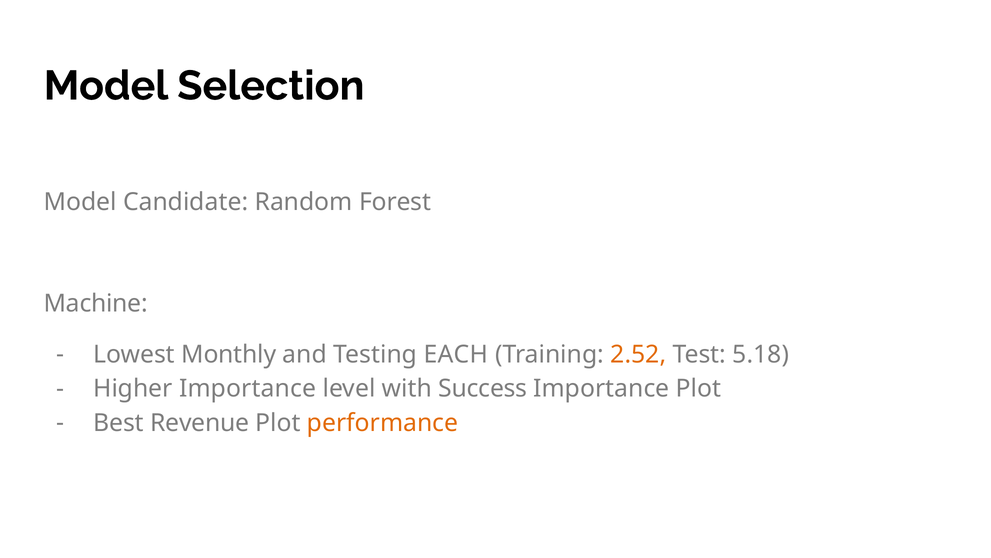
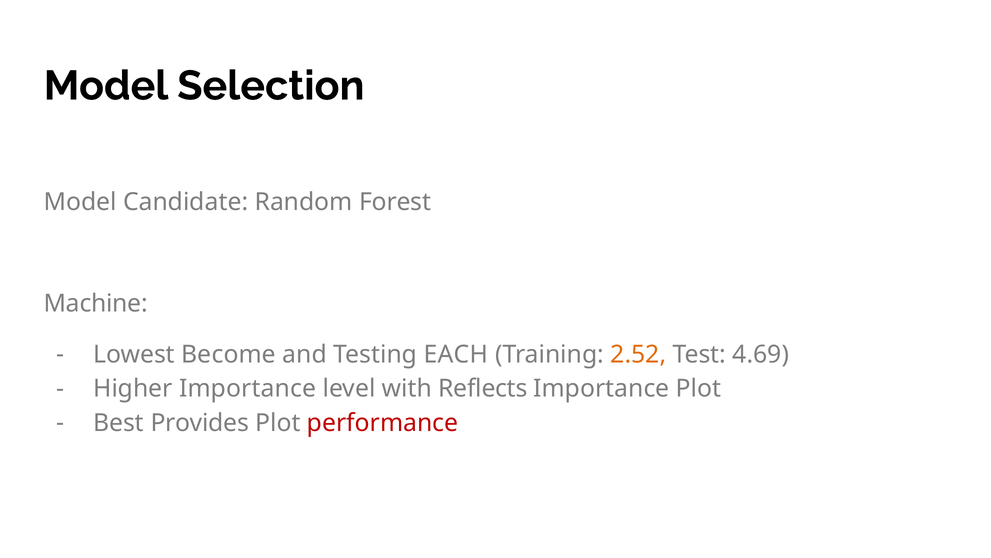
Monthly: Monthly -> Become (229, 354)
5.18: 5.18 -> 4.69 (761, 354)
Success: Success -> Reflects (483, 388)
Revenue: Revenue -> Provides (200, 422)
performance colour: orange -> red (383, 422)
